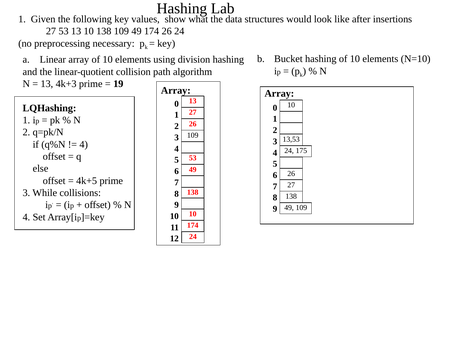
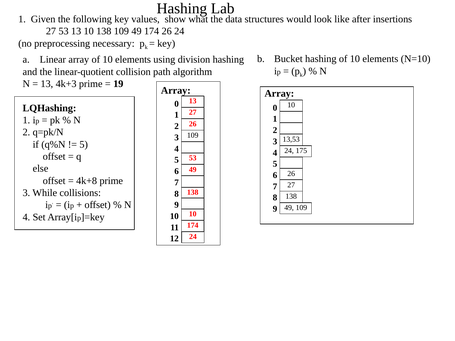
4: 4 -> 5 (84, 144)
4k+5: 4k+5 -> 4k+8 (87, 181)
